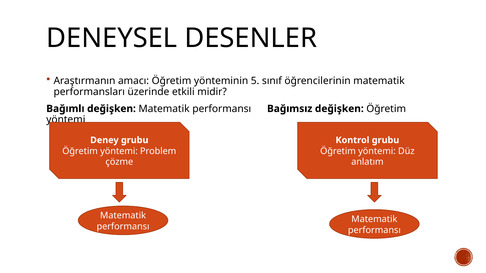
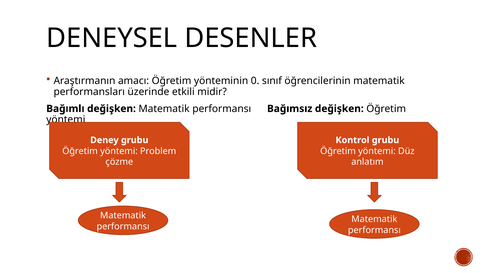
5: 5 -> 0 (255, 81)
